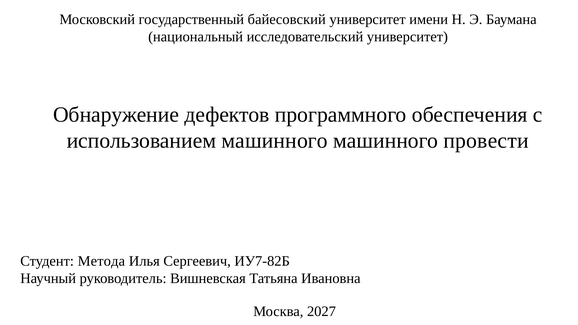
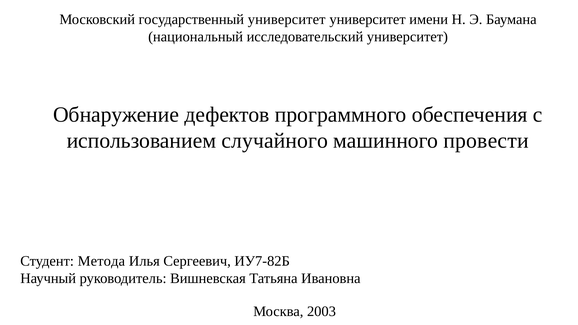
государственный байесовский: байесовский -> университет (287, 19)
использованием машинного: машинного -> случайного (275, 141)
2027: 2027 -> 2003 (321, 311)
